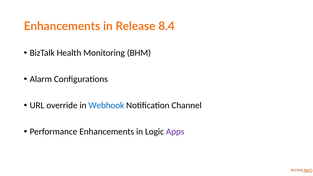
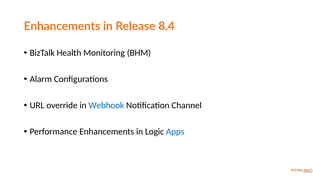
Apps colour: purple -> blue (175, 132)
